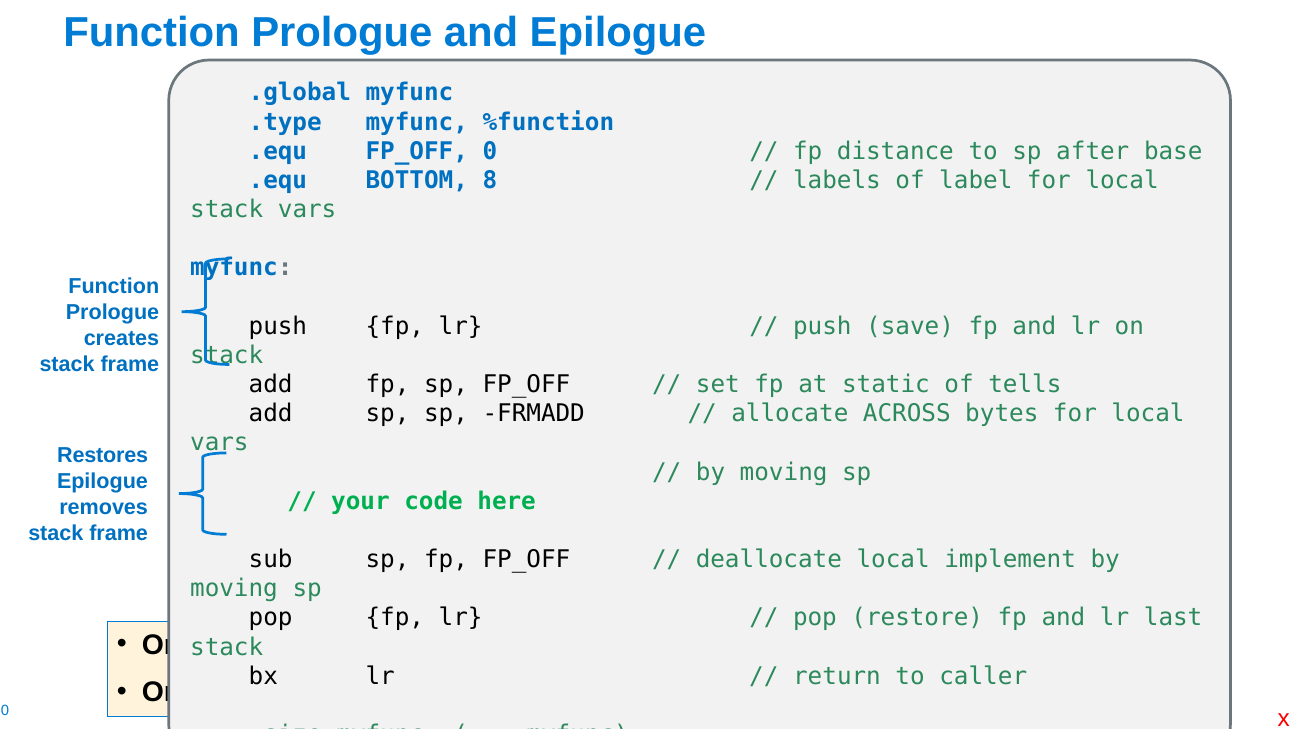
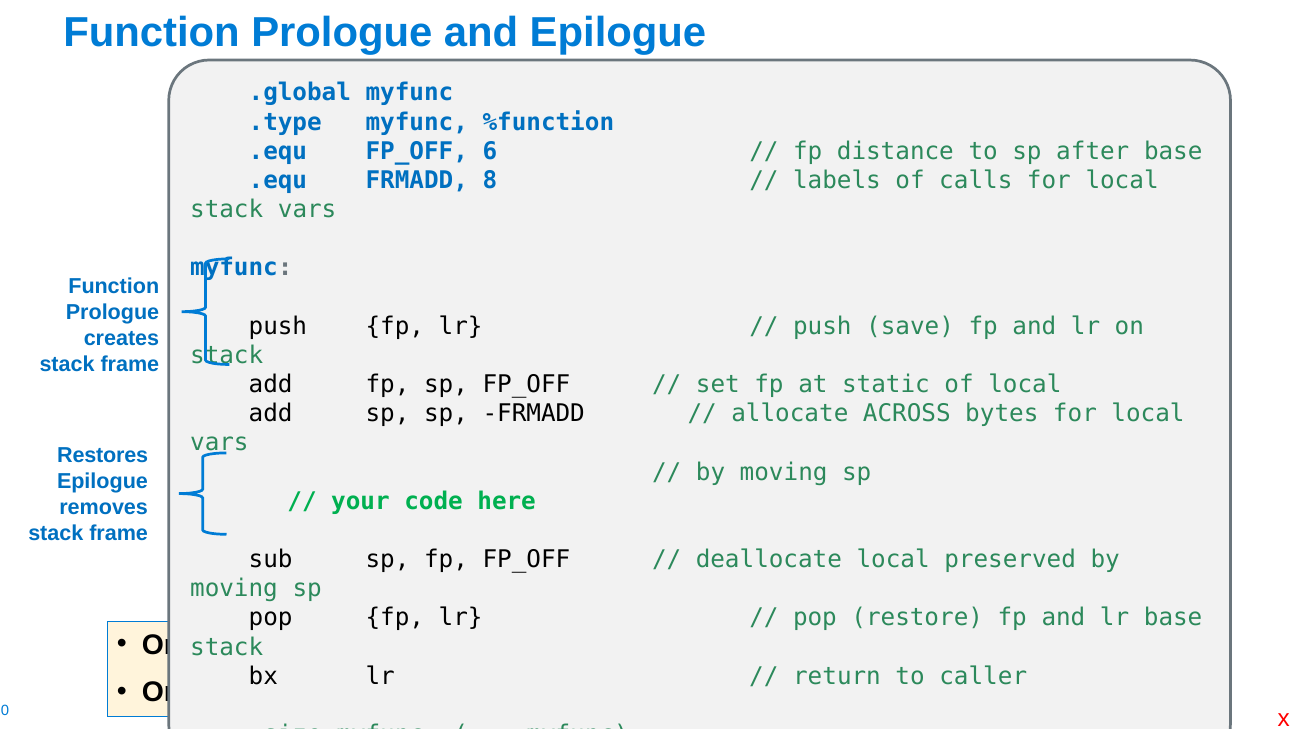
0: 0 -> 6 (490, 151)
.equ BOTTOM: BOTTOM -> FRMADD (417, 180)
of label: label -> calls (976, 180)
of tells: tells -> local (1025, 385)
implement: implement -> preserved (1010, 560)
lr last: last -> base (1173, 618)
